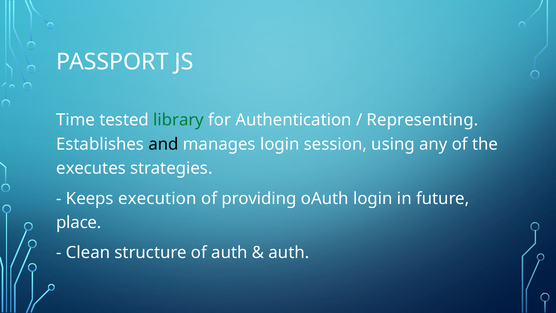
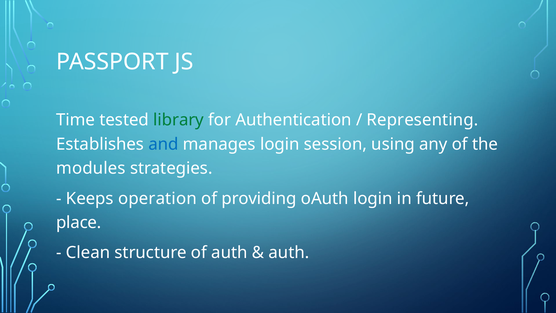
and colour: black -> blue (163, 144)
executes: executes -> modules (91, 168)
execution: execution -> operation (157, 198)
